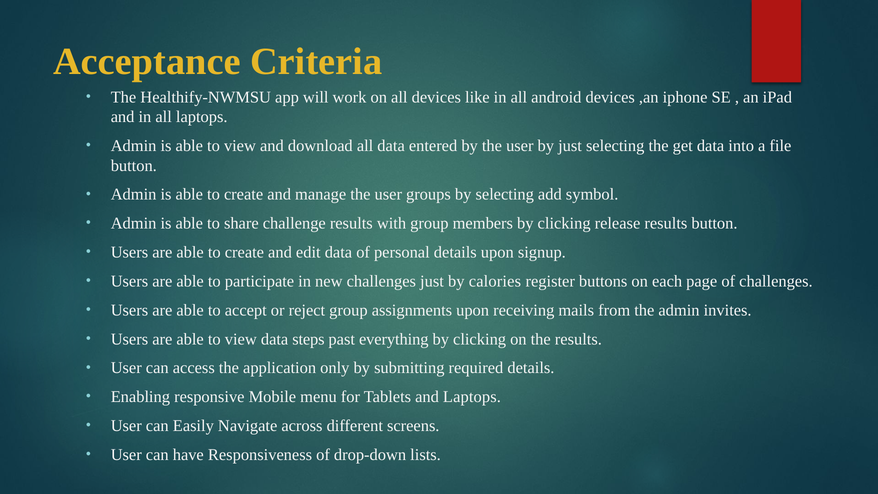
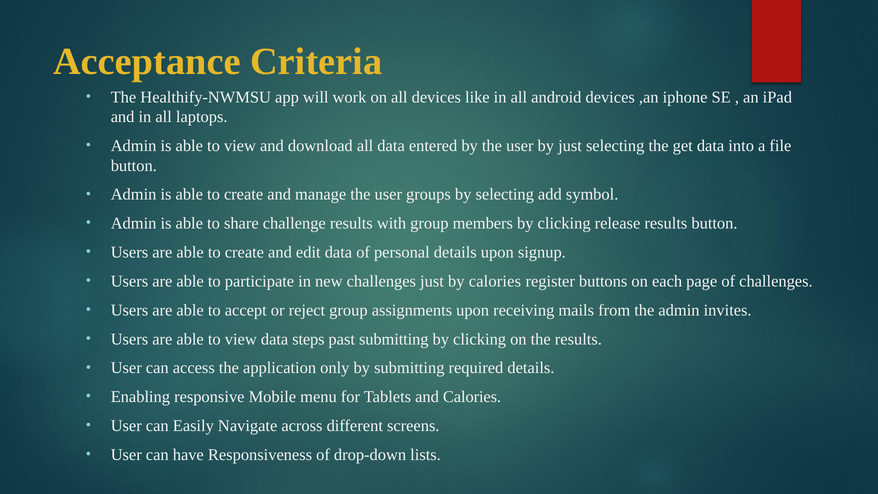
past everything: everything -> submitting (394, 339)
and Laptops: Laptops -> Calories (472, 397)
